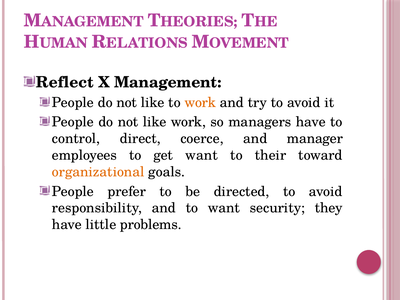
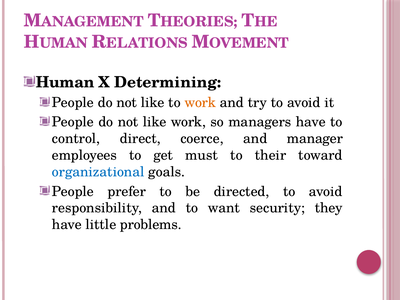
Reflect: Reflect -> Human (65, 82)
Management: Management -> Determining (168, 82)
get want: want -> must (202, 155)
organizational colour: orange -> blue (98, 172)
